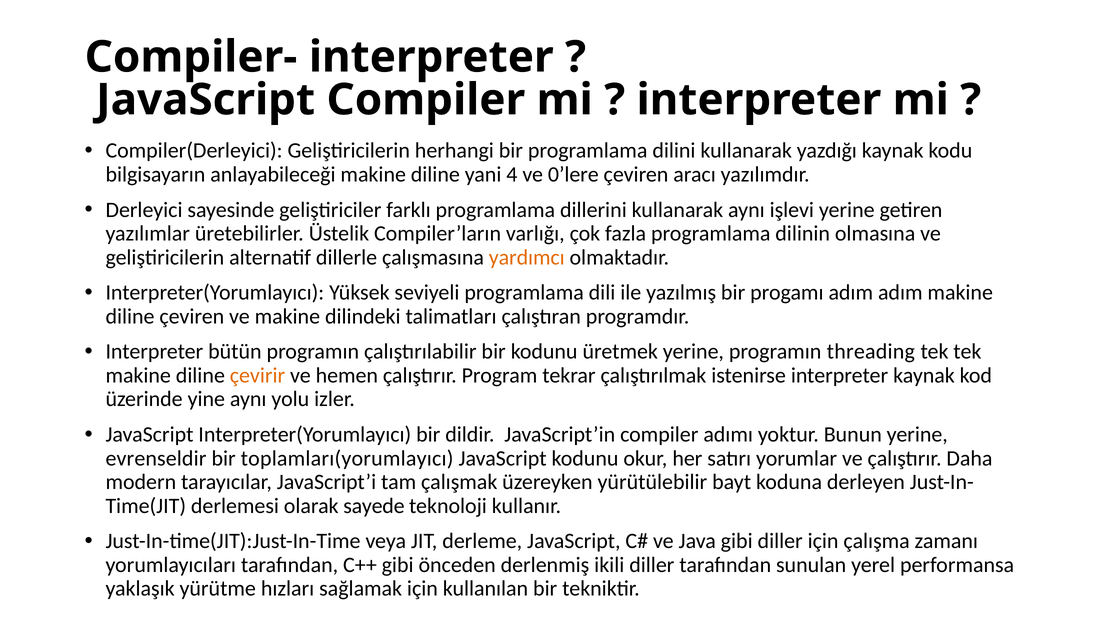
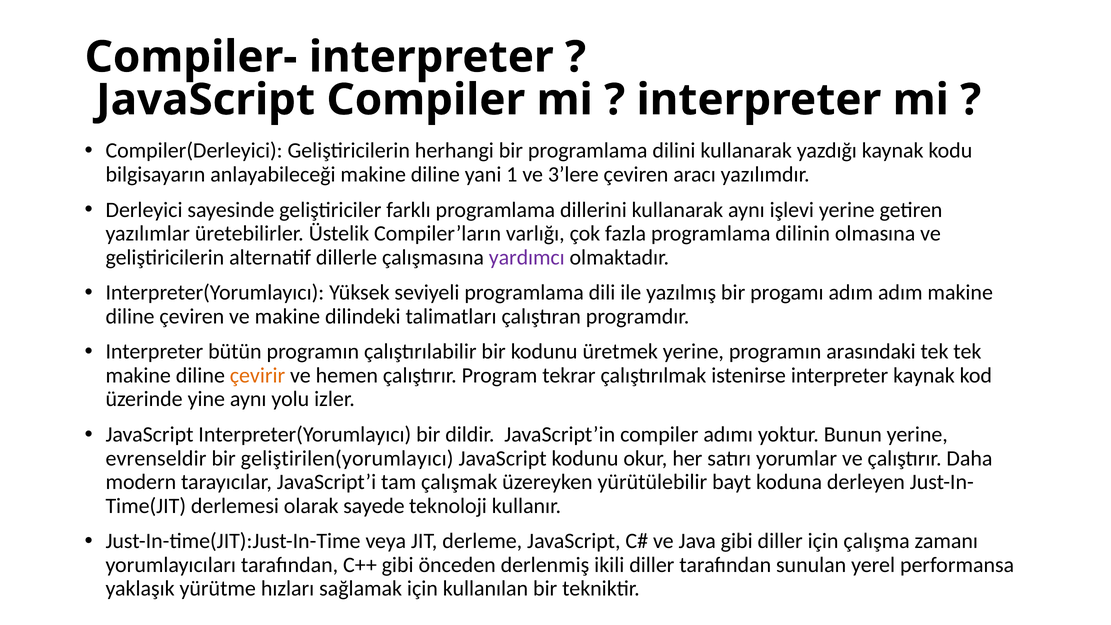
4: 4 -> 1 (512, 174)
0’lere: 0’lere -> 3’lere (573, 174)
yardımcı colour: orange -> purple (527, 257)
threading: threading -> arasındaki (871, 352)
toplamları(yorumlayıcı: toplamları(yorumlayıcı -> geliştirilen(yorumlayıcı (347, 458)
